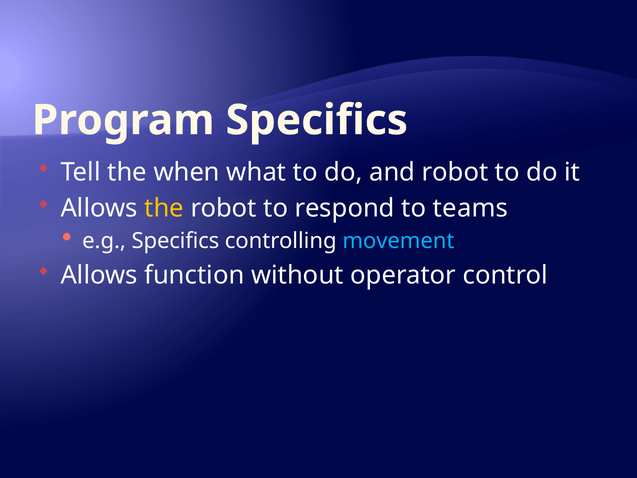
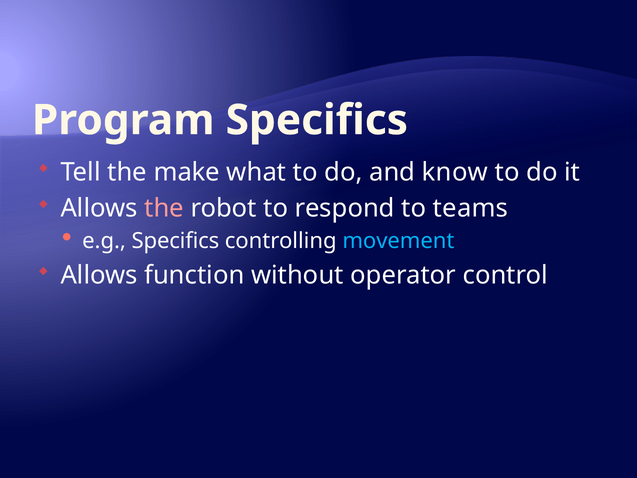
when: when -> make (187, 172)
and robot: robot -> know (455, 172)
the colour: yellow -> pink (164, 208)
